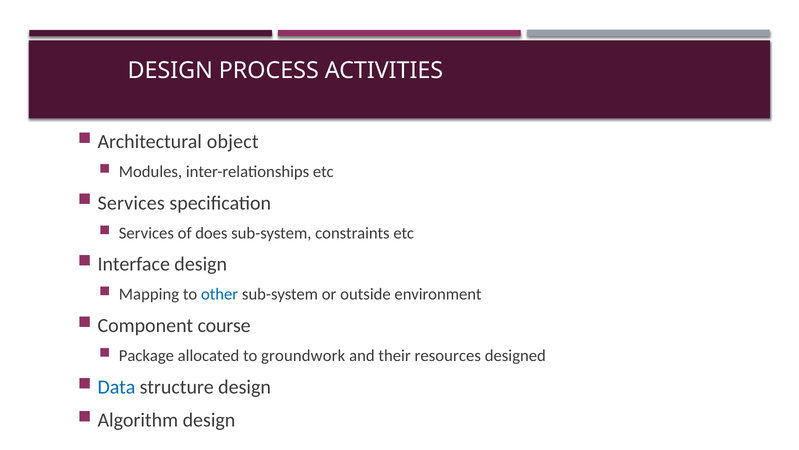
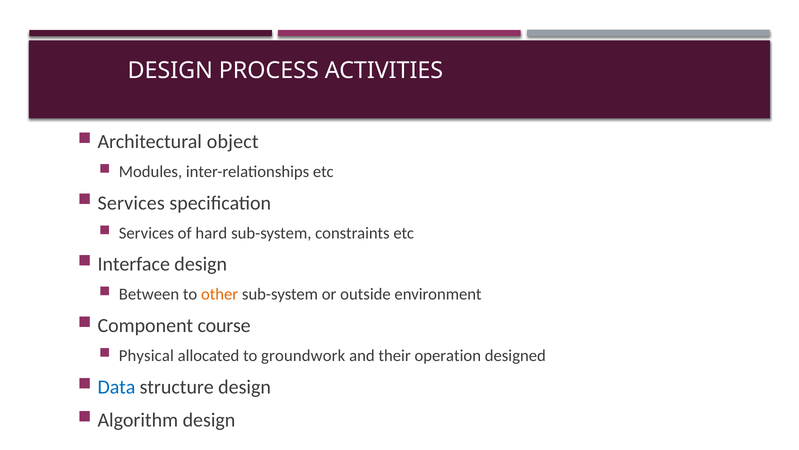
does: does -> hard (211, 233)
Mapping: Mapping -> Between (149, 294)
other colour: blue -> orange (220, 294)
Package: Package -> Physical (146, 355)
resources: resources -> operation (448, 355)
